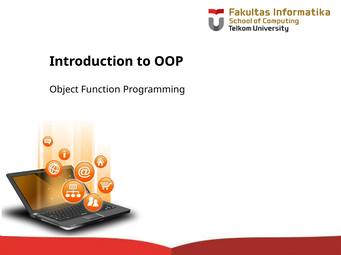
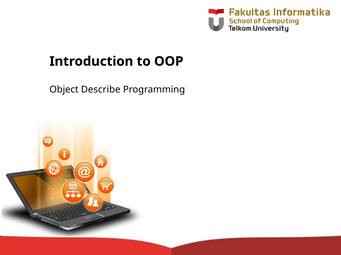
Function: Function -> Describe (101, 90)
